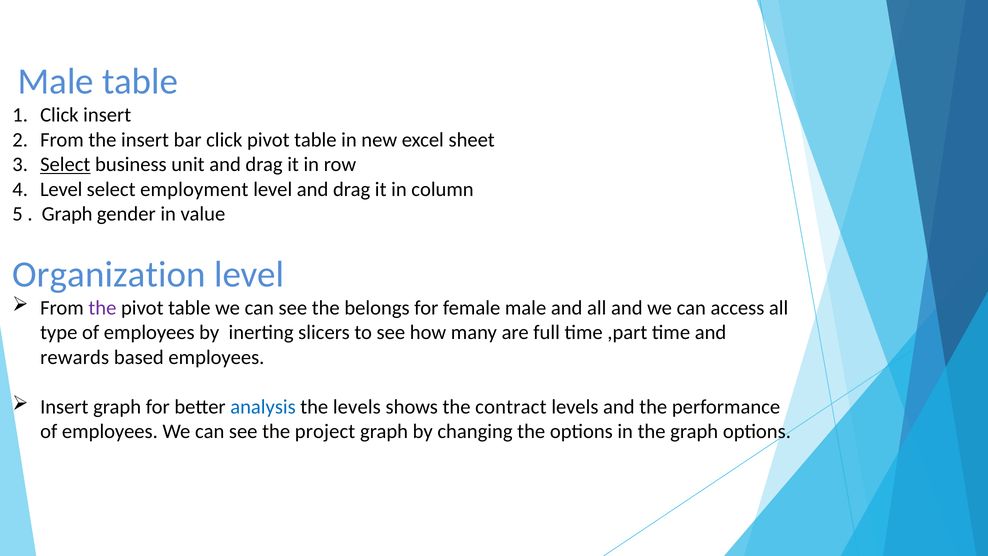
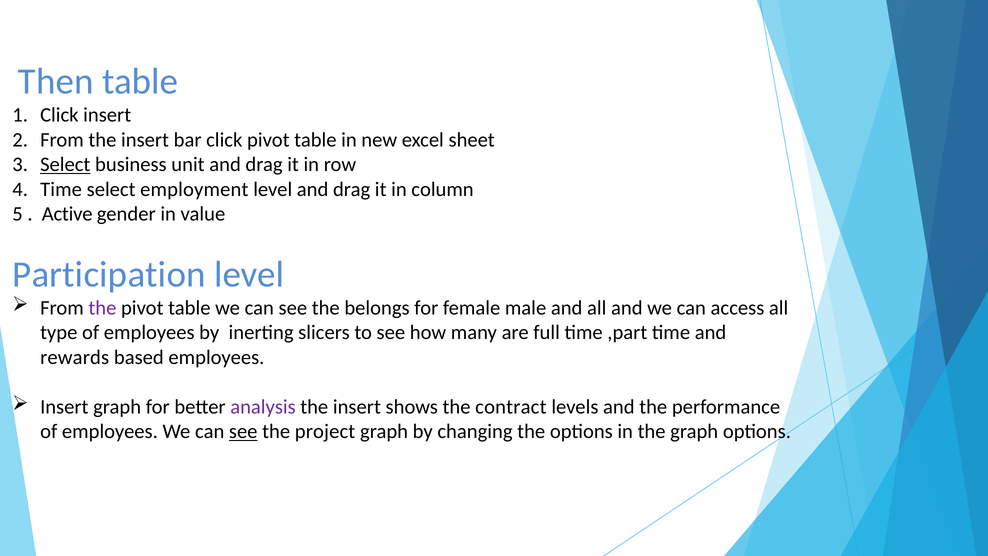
Male: Male -> Then (56, 82)
Level: Level -> Time (61, 189)
Graph: Graph -> Active (67, 214)
Organization: Organization -> Participation (109, 274)
analysis colour: blue -> purple (263, 407)
levels: levels -> insert (357, 407)
see underline: none -> present (243, 431)
